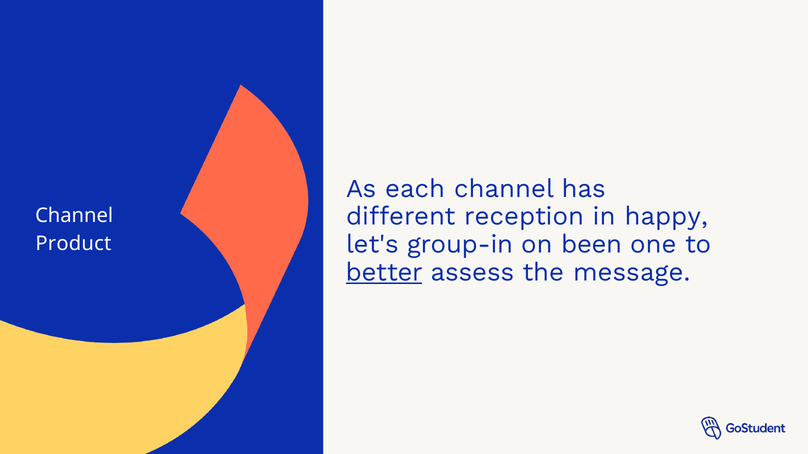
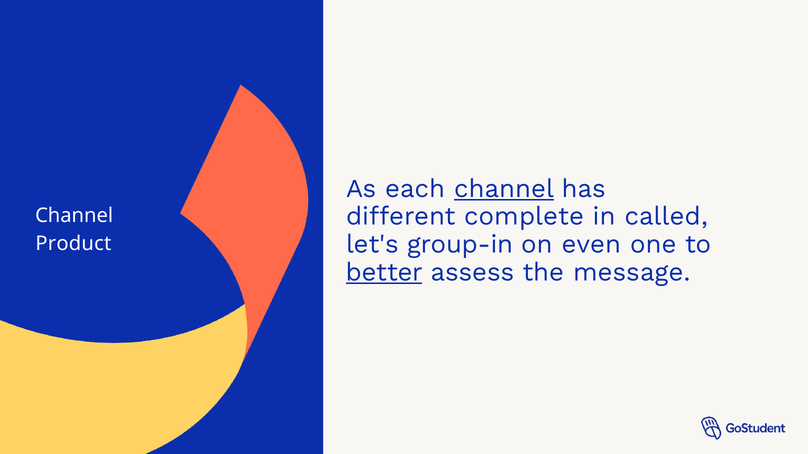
channel underline: none -> present (504, 189)
reception: reception -> complete (524, 217)
happy: happy -> called (666, 217)
been: been -> even (592, 245)
